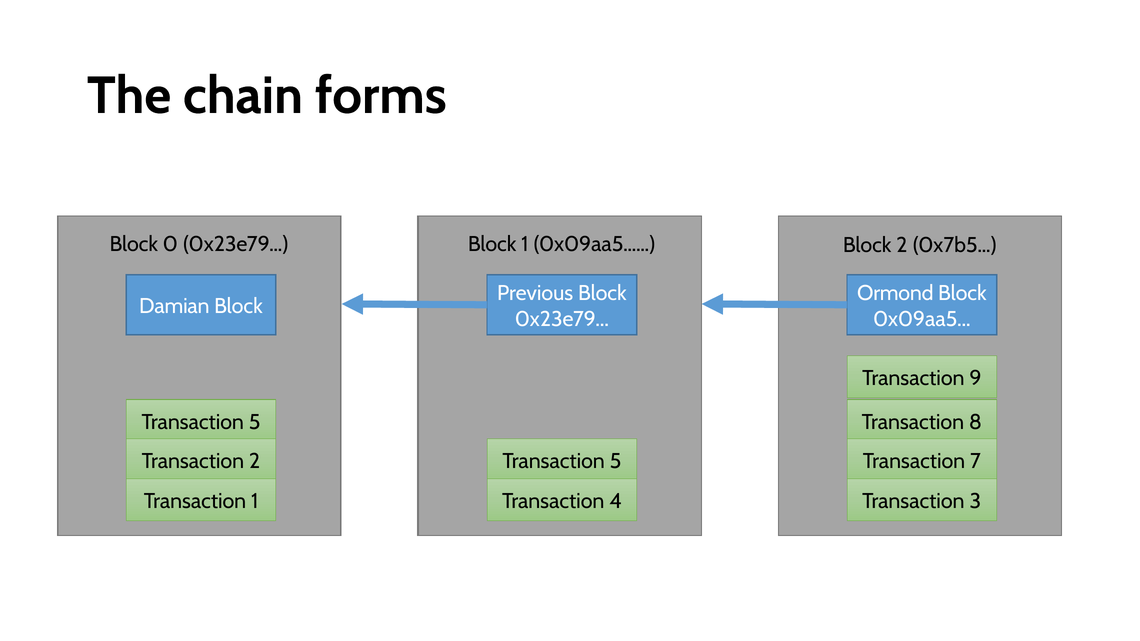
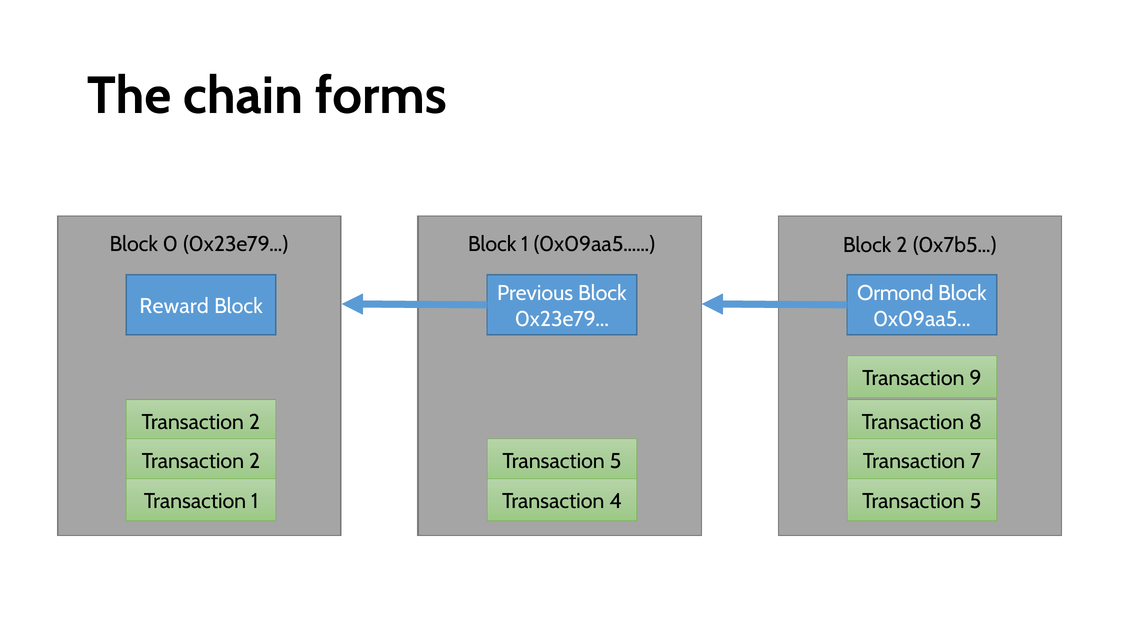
Damian: Damian -> Reward (174, 306)
5: 5 -> 2 (254, 422)
3: 3 -> 5 (975, 502)
